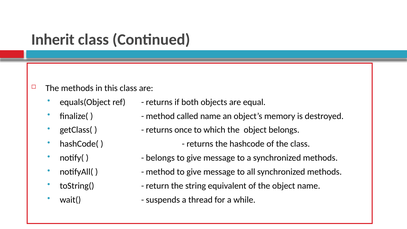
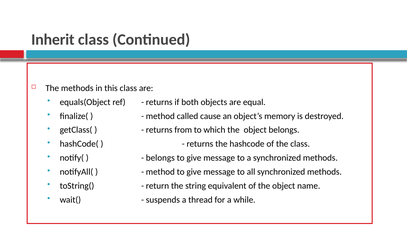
called name: name -> cause (211, 116)
once: once -> from (183, 130)
